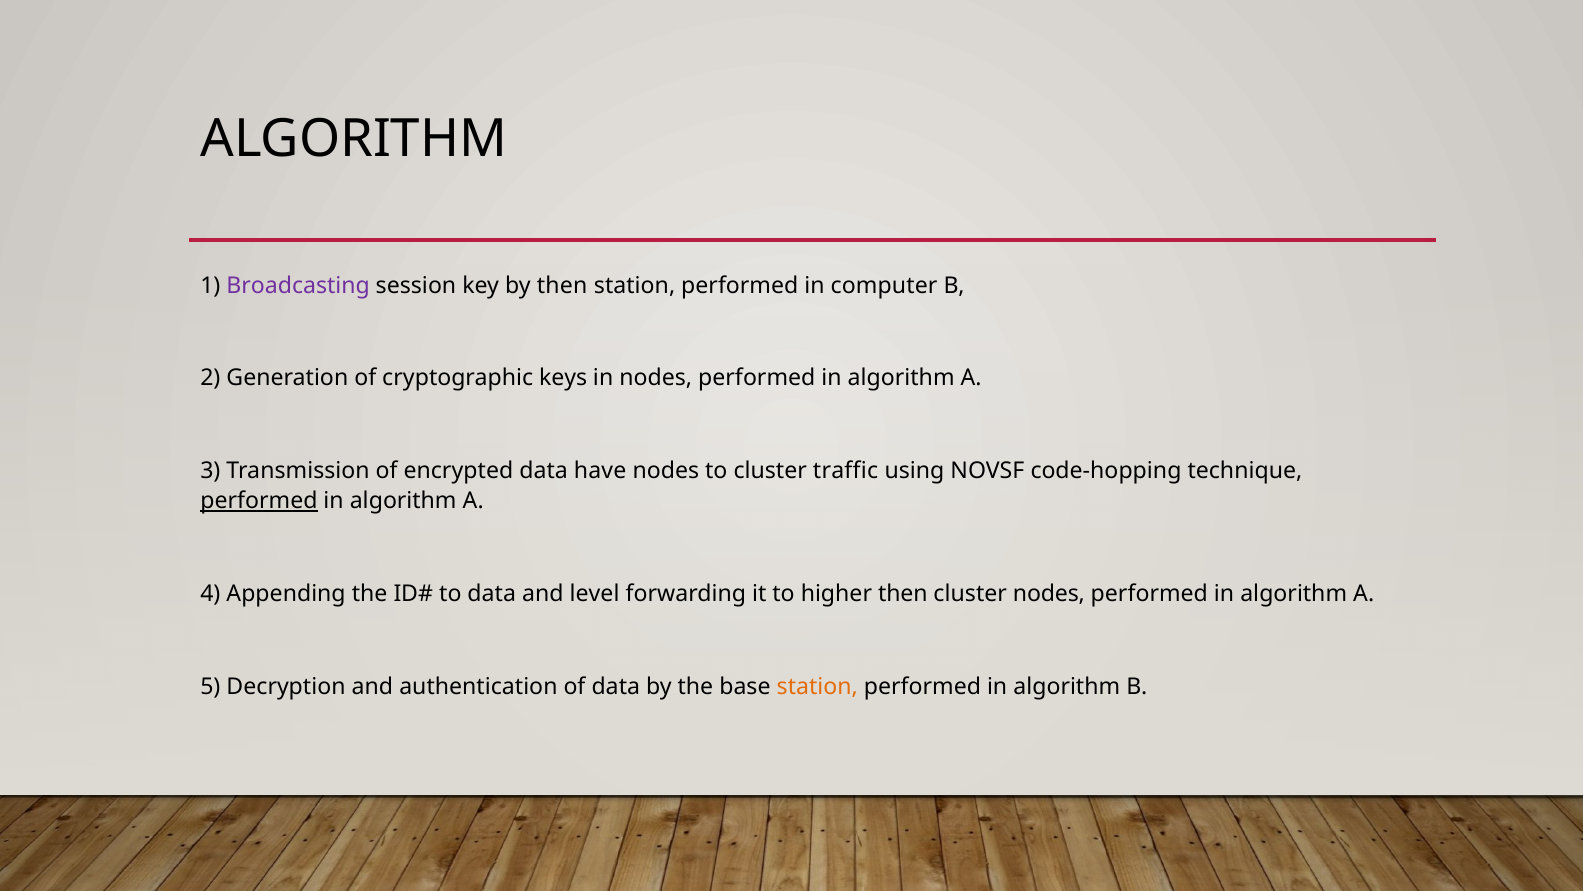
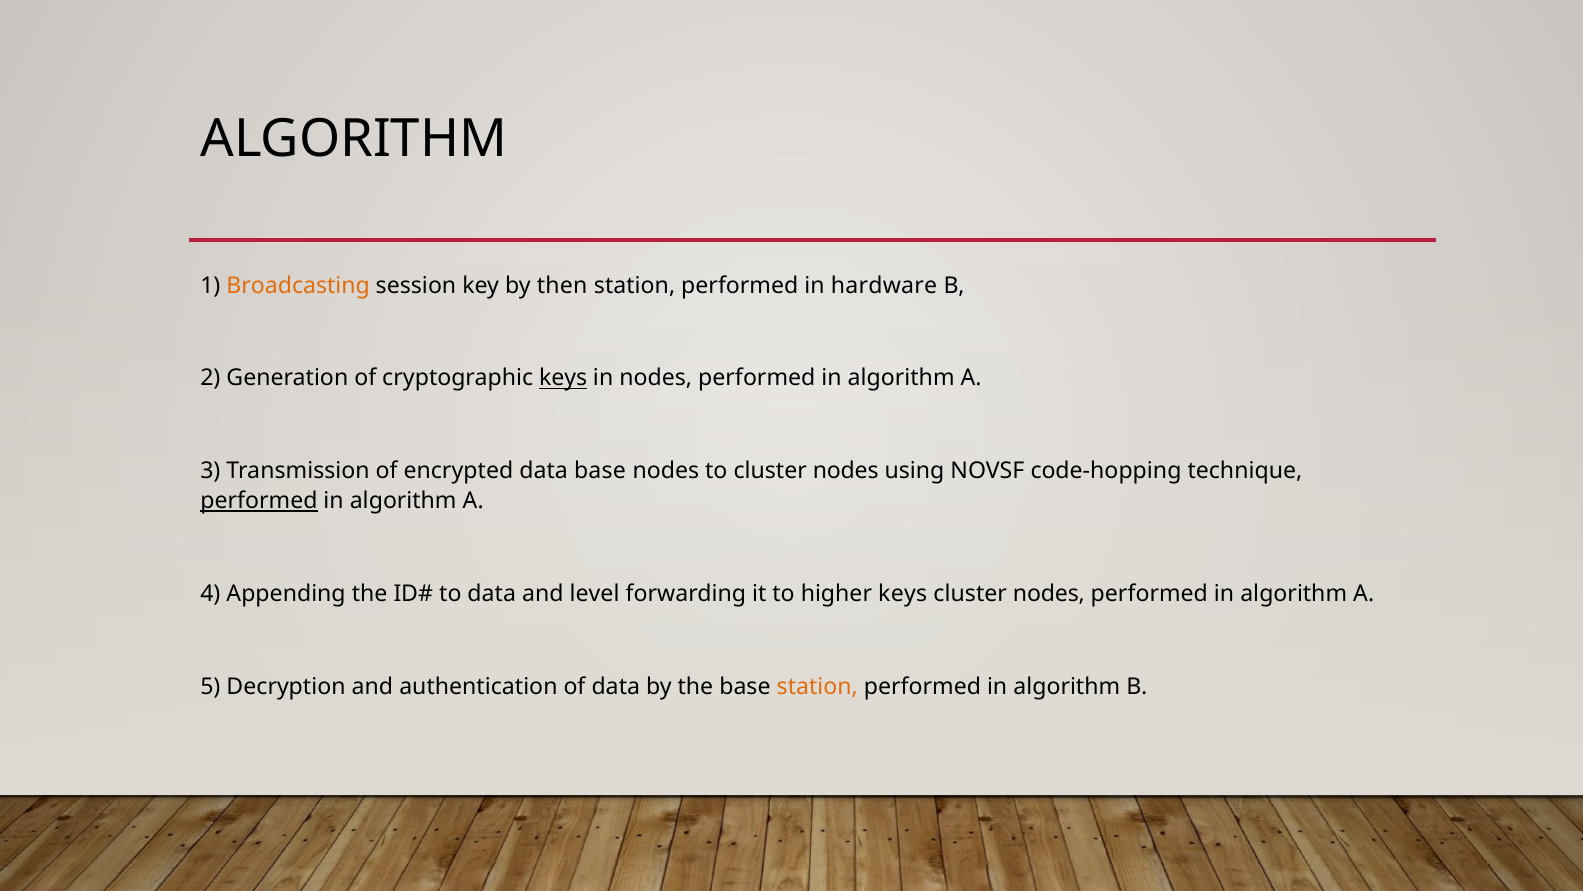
Broadcasting colour: purple -> orange (298, 285)
computer: computer -> hardware (884, 285)
keys underline: none -> present (563, 378)
data have: have -> base (600, 471)
to cluster traffic: traffic -> nodes (846, 471)
higher then: then -> keys (903, 594)
